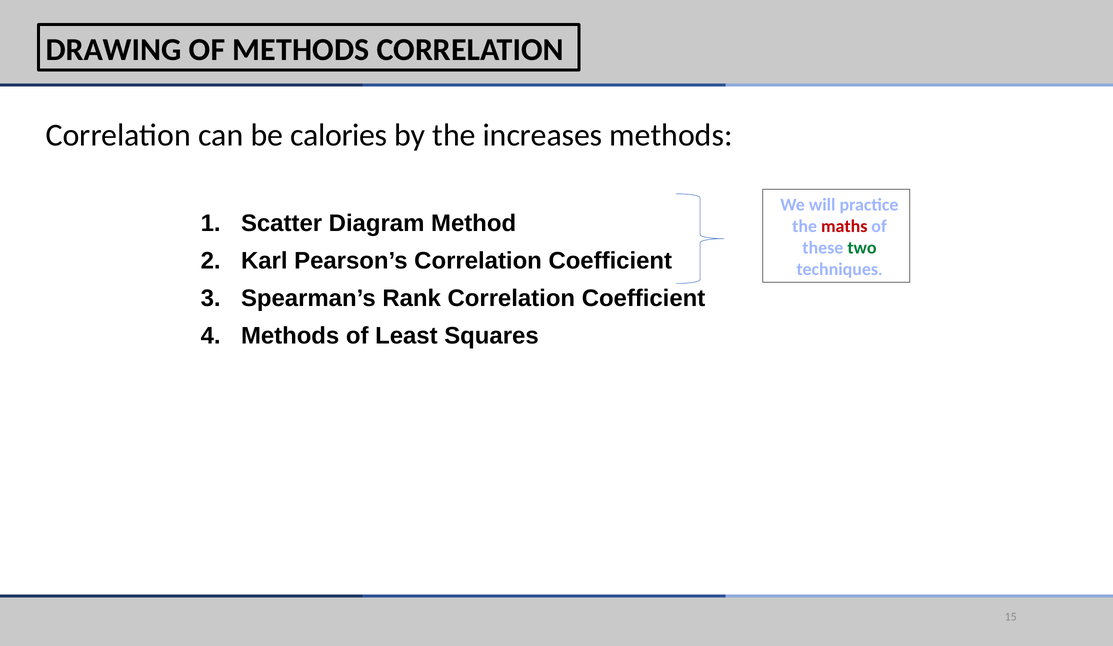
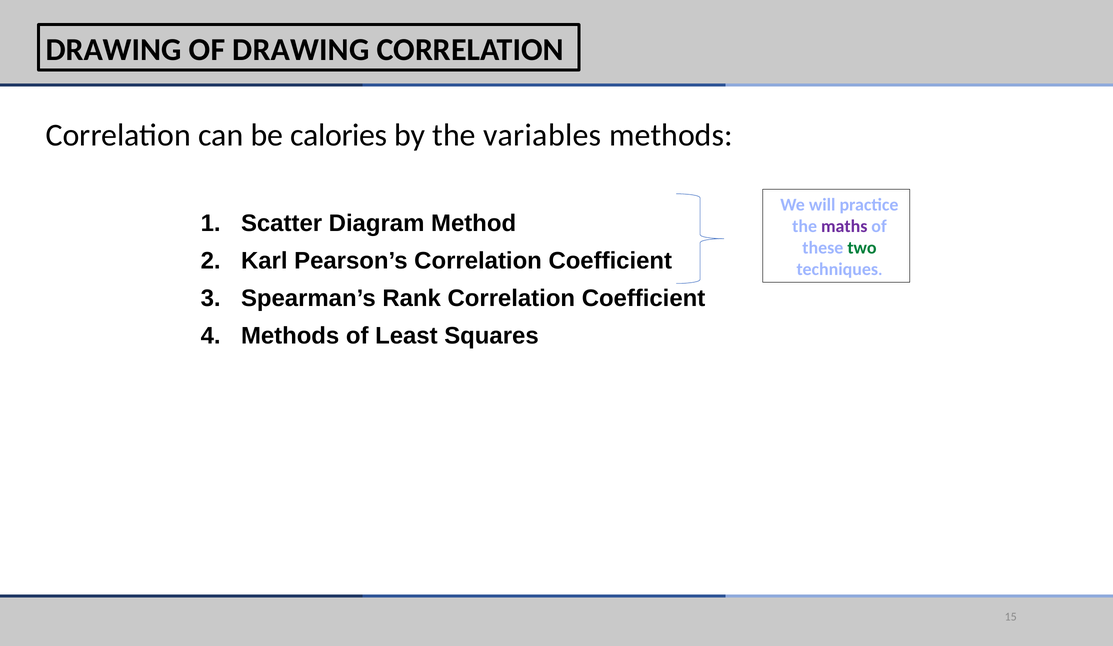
OF METHODS: METHODS -> DRAWING (301, 50)
increases: increases -> variables (542, 135)
maths colour: red -> purple (844, 226)
